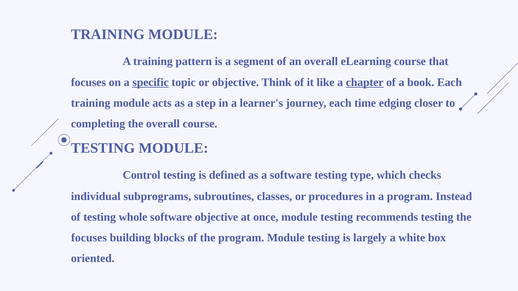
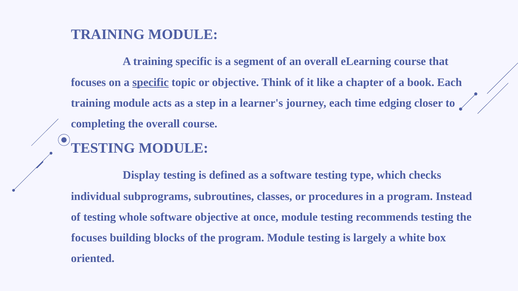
training pattern: pattern -> specific (194, 61)
chapter underline: present -> none (365, 83)
Control: Control -> Display (141, 175)
